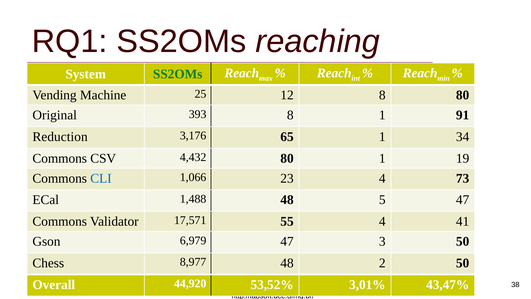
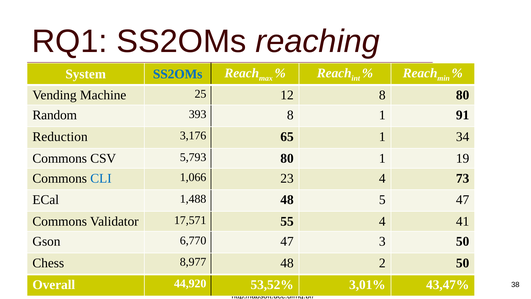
SS2OMs colour: green -> blue (178, 74)
Original: Original -> Random (55, 115)
4,432: 4,432 -> 5,793 (193, 157)
6,979: 6,979 -> 6,770 (193, 240)
